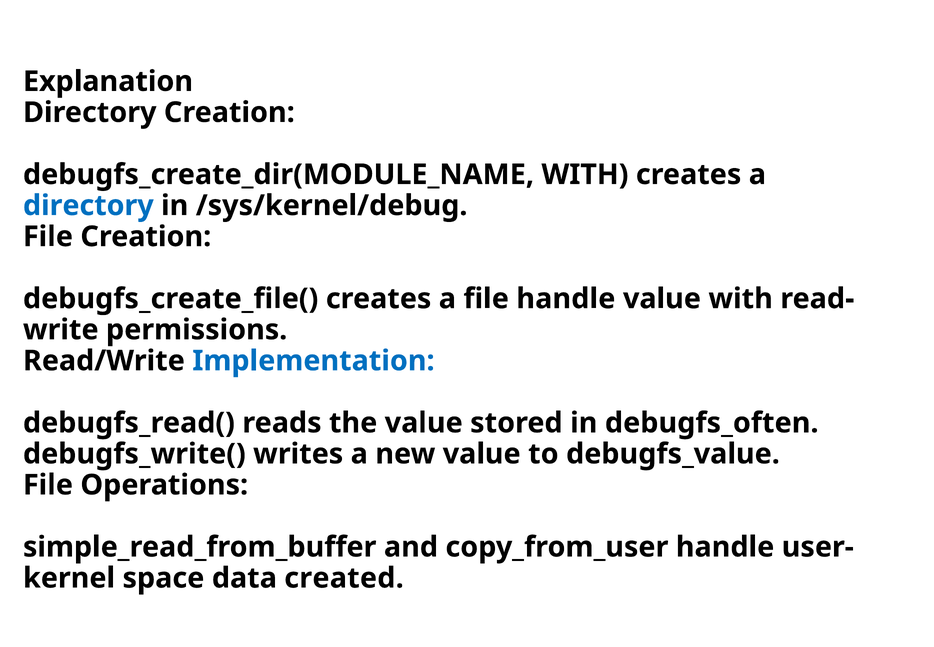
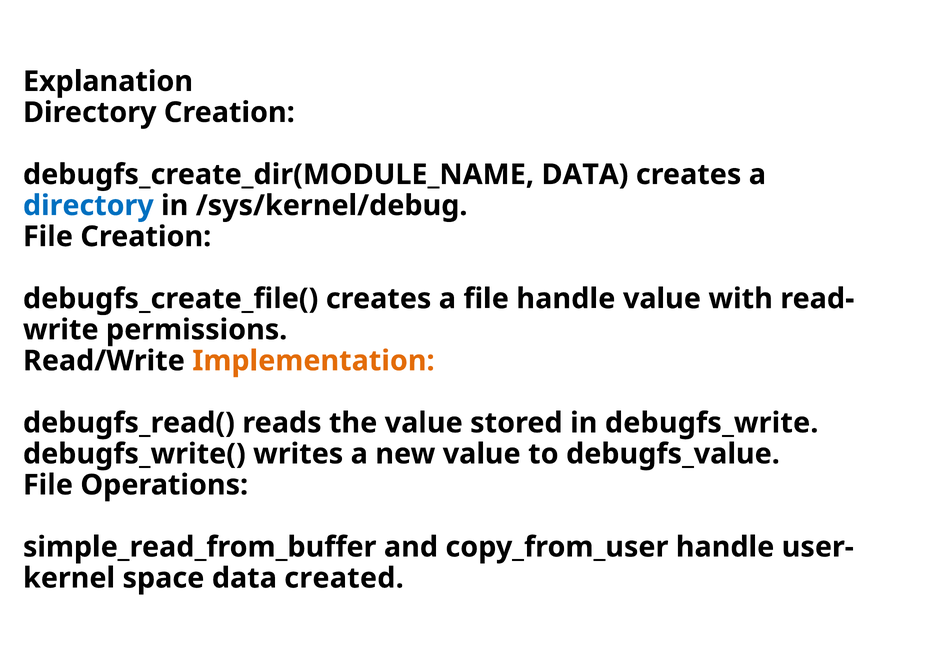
debugfs_create_dir(MODULE_NAME WITH: WITH -> DATA (585, 174)
Implementation colour: blue -> orange (313, 361)
debugfs_often: debugfs_often -> debugfs_write (712, 423)
